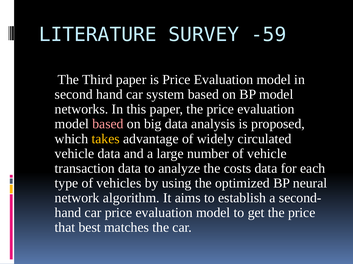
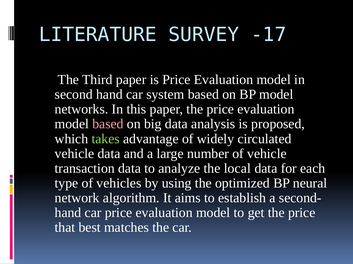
-59: -59 -> -17 (269, 35)
takes colour: yellow -> light green (106, 139)
costs: costs -> local (237, 169)
